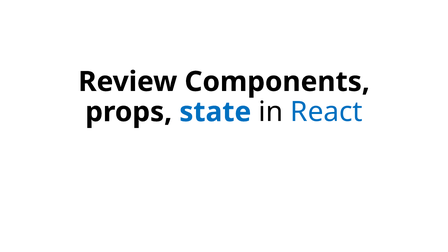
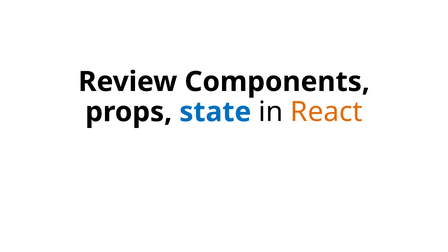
React colour: blue -> orange (327, 112)
